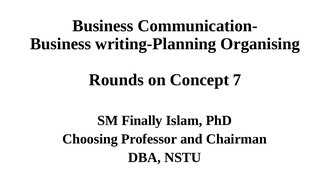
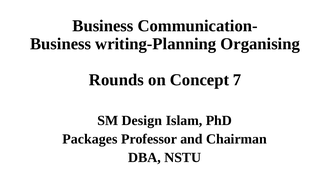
Finally: Finally -> Design (142, 120)
Choosing: Choosing -> Packages (90, 139)
